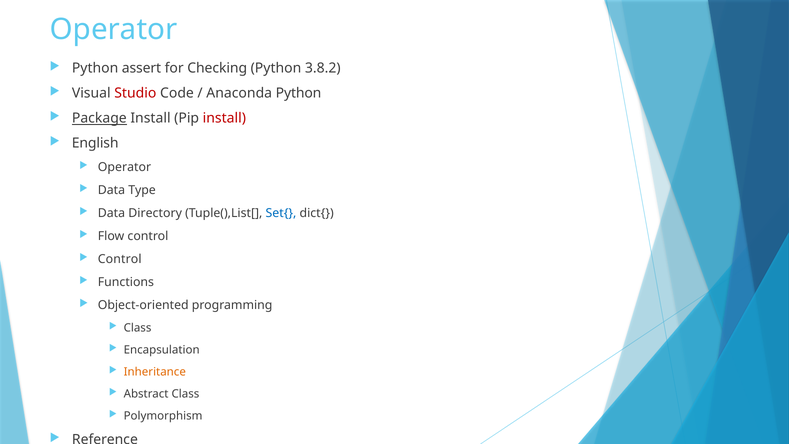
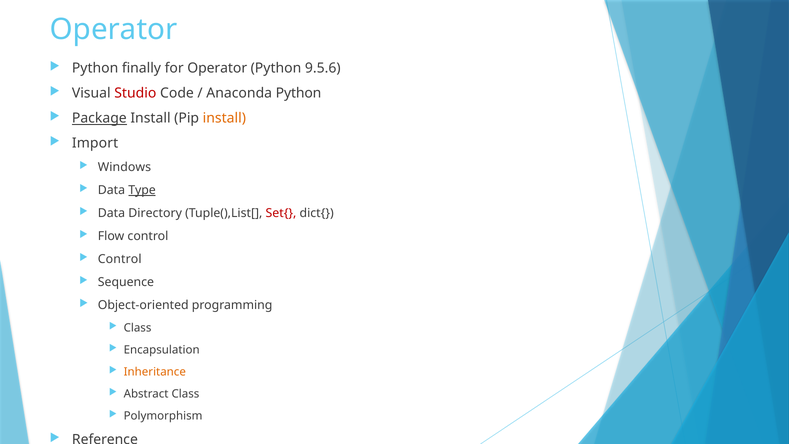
assert: assert -> finally (141, 68)
for Checking: Checking -> Operator (217, 68)
3.8.2: 3.8.2 -> 9.5.6 (323, 68)
install colour: red -> orange (224, 118)
English: English -> Import (95, 143)
Operator: Operator -> Windows (124, 167)
Type underline: none -> present (142, 190)
Set{ colour: blue -> red (281, 213)
Functions: Functions -> Sequence (126, 282)
